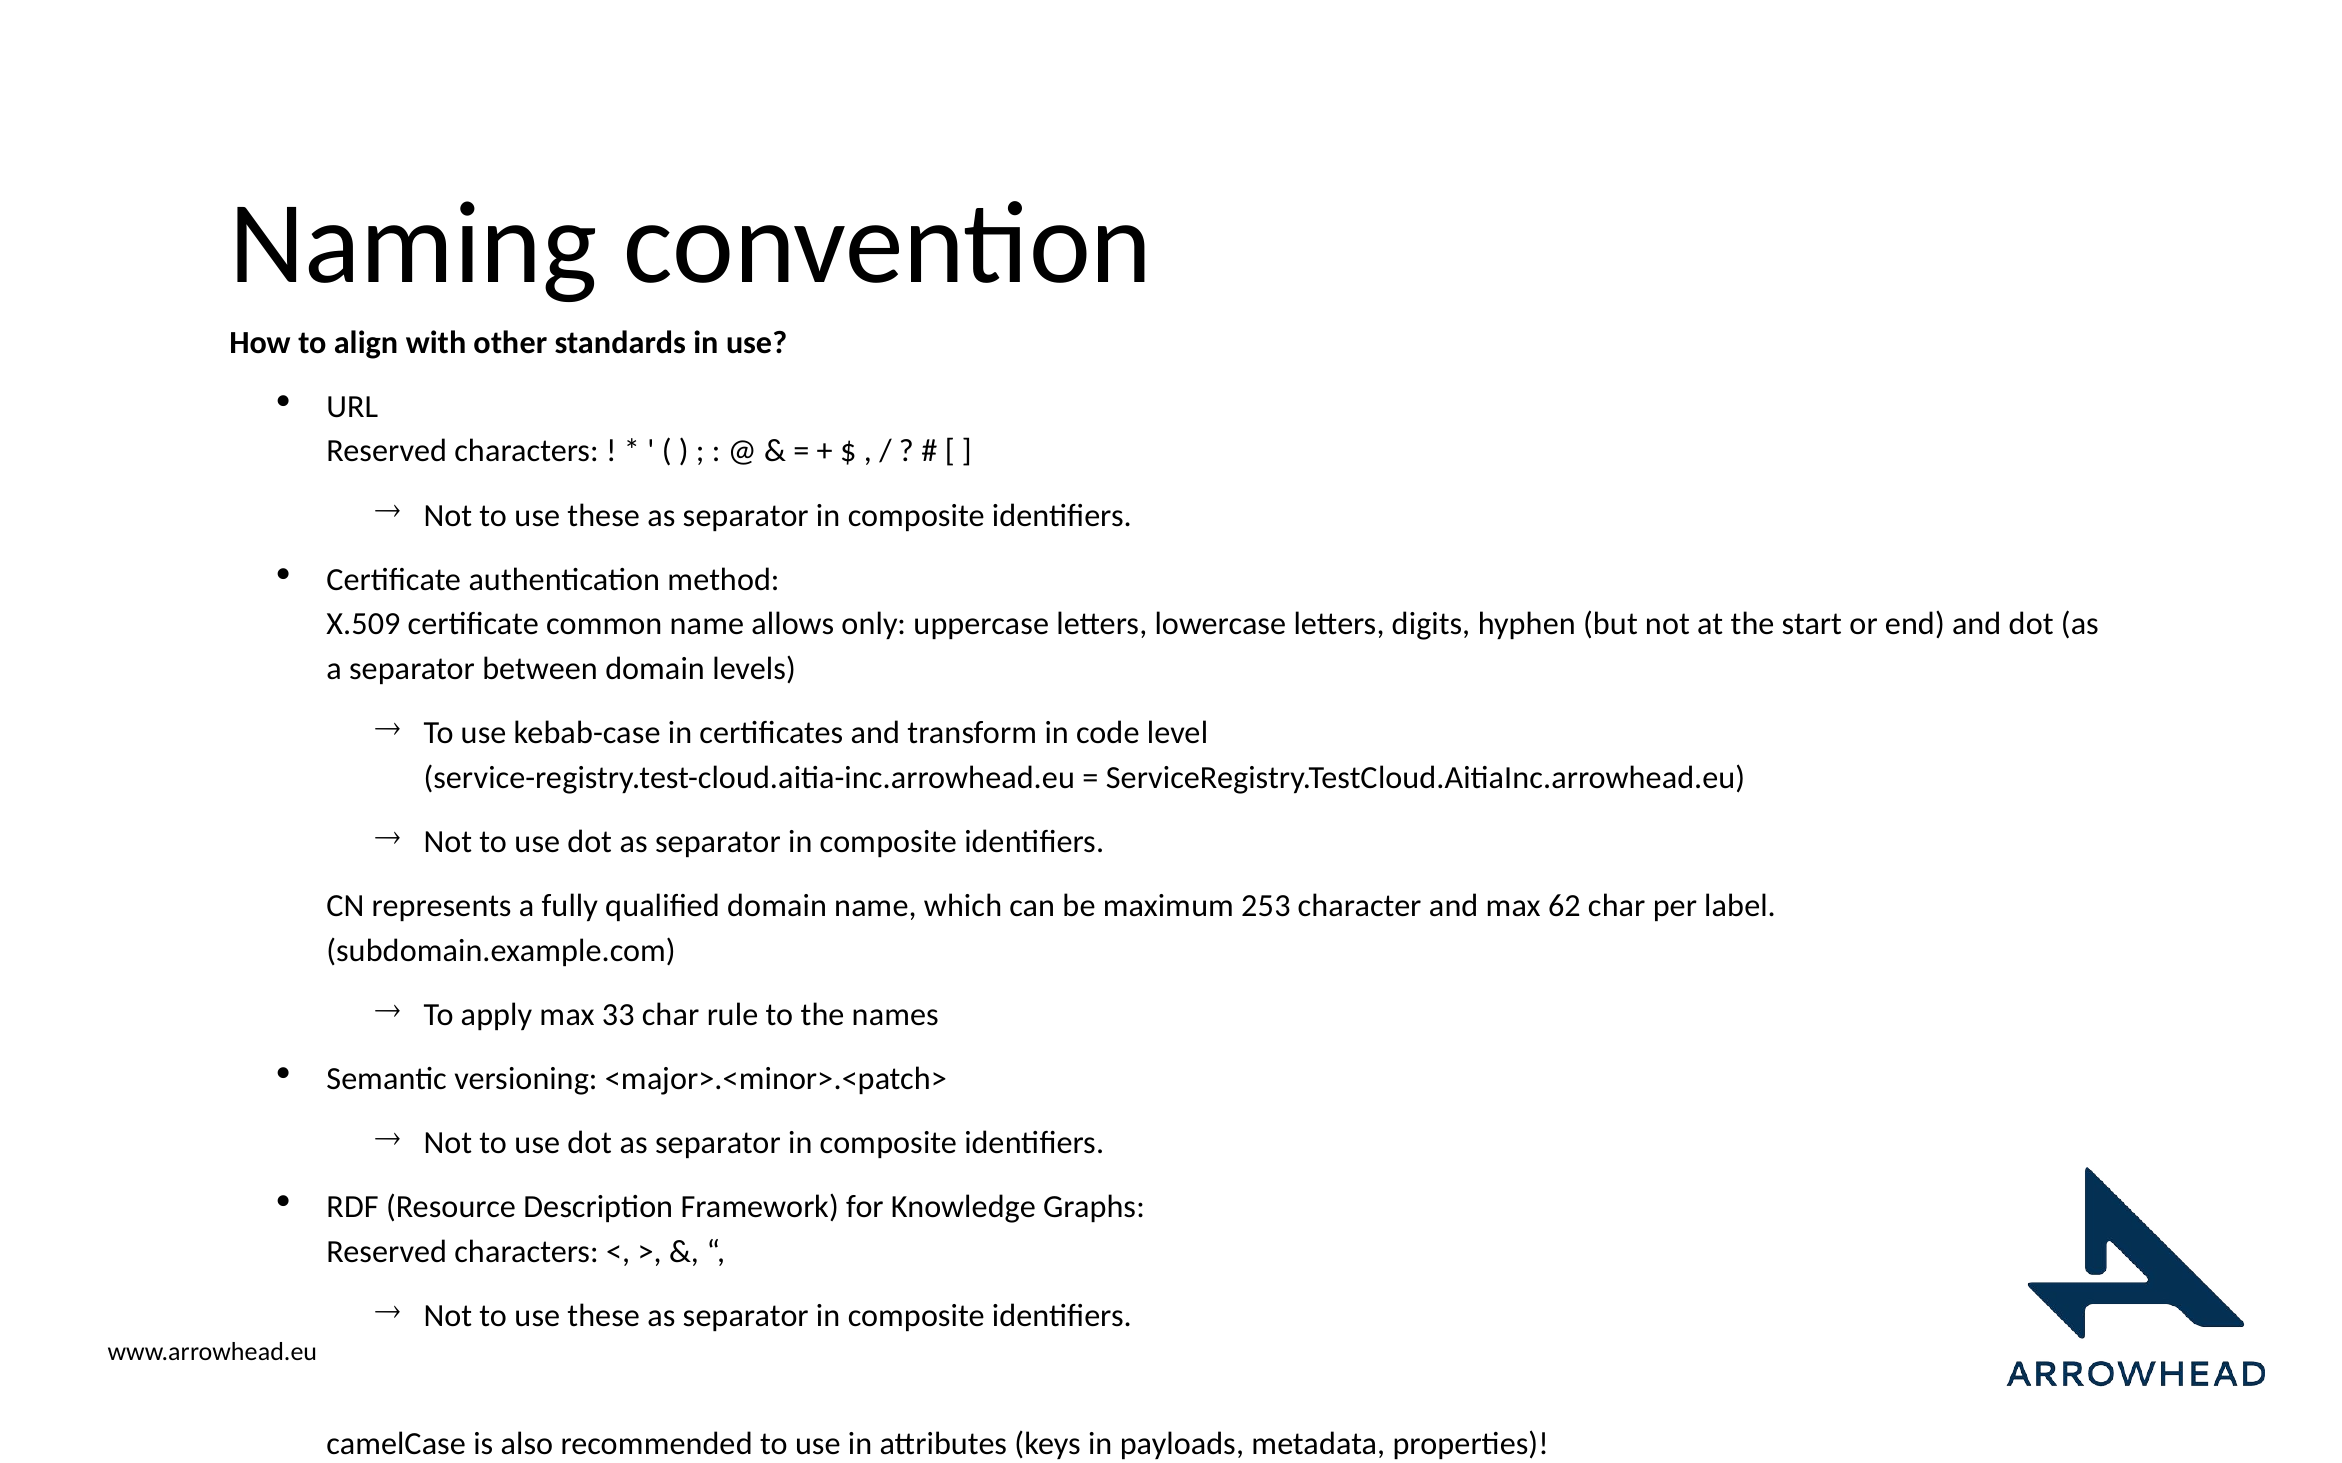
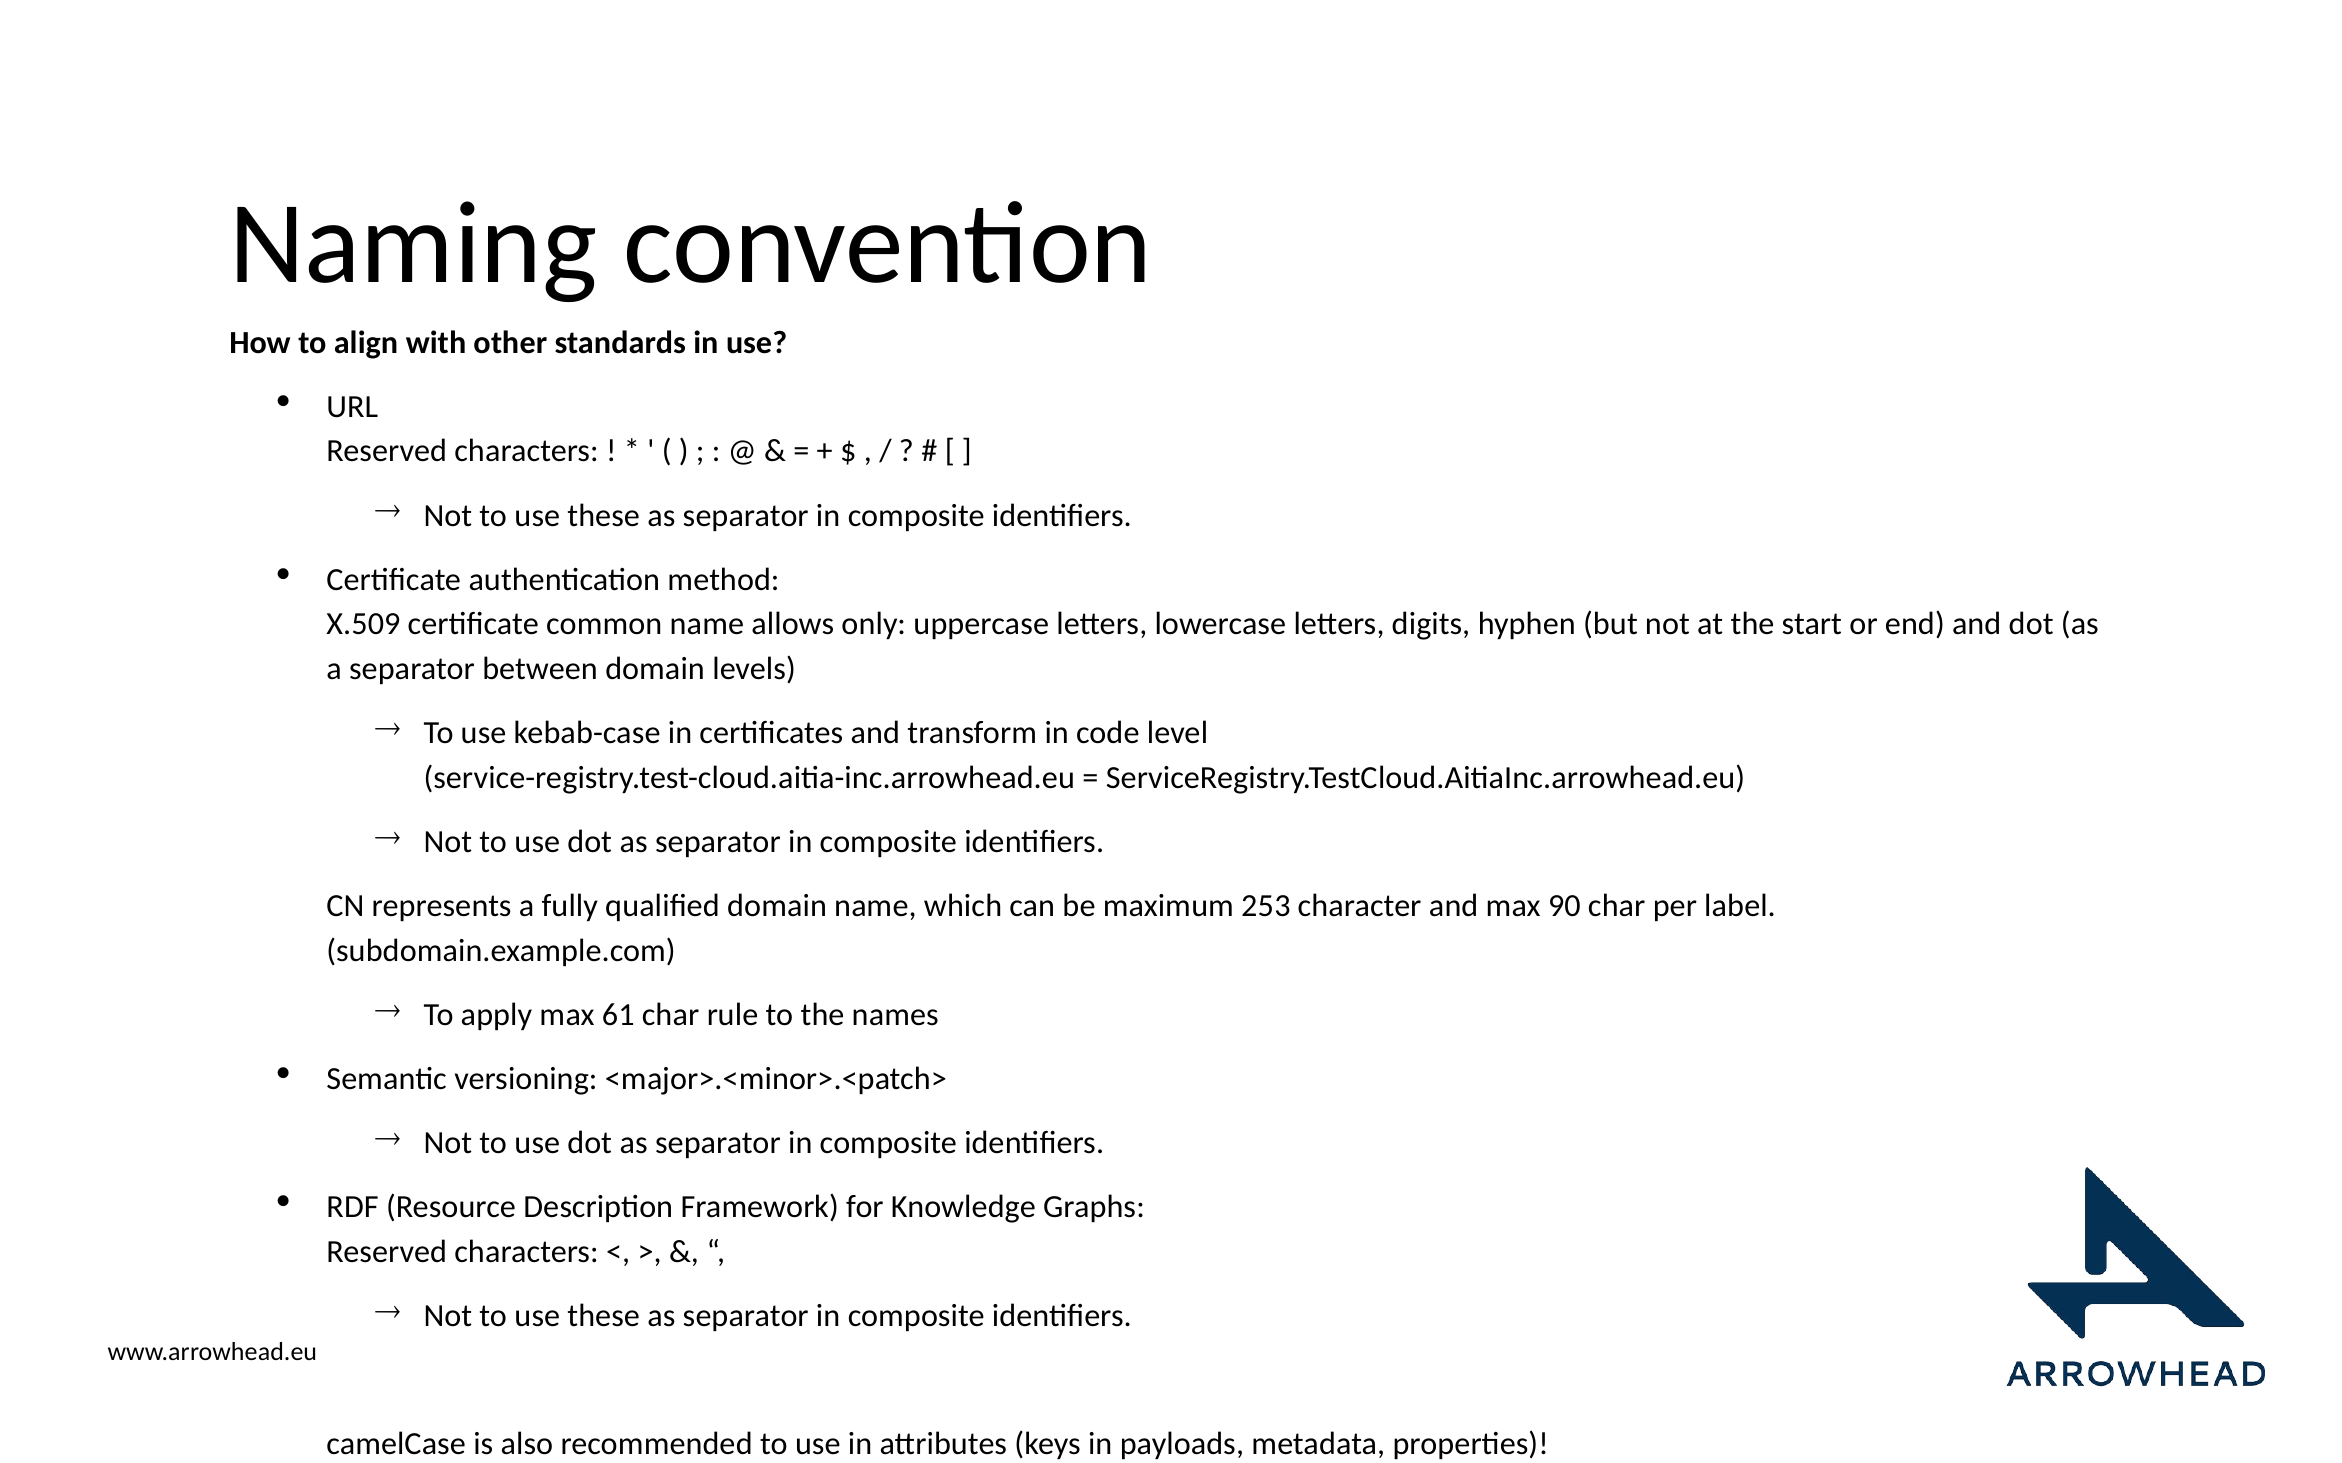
62: 62 -> 90 (1564, 906)
33: 33 -> 61 (618, 1015)
